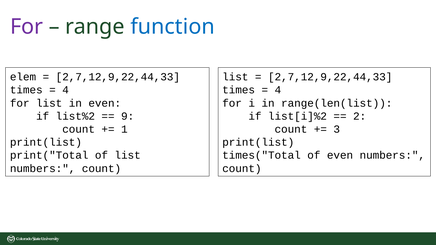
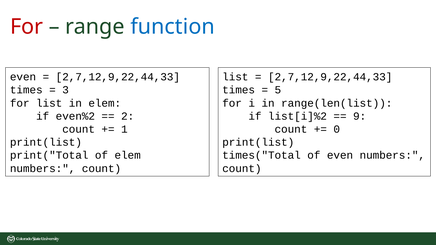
For colour: purple -> red (27, 27)
elem: elem -> even (23, 77)
4: 4 -> 3 (66, 90)
4: 4 -> 5 (278, 90)
in even: even -> elem (105, 103)
list%2: list%2 -> even%2 (75, 116)
9: 9 -> 2 (128, 116)
2: 2 -> 9 (360, 116)
3: 3 -> 0 (337, 129)
of list: list -> elem (128, 156)
